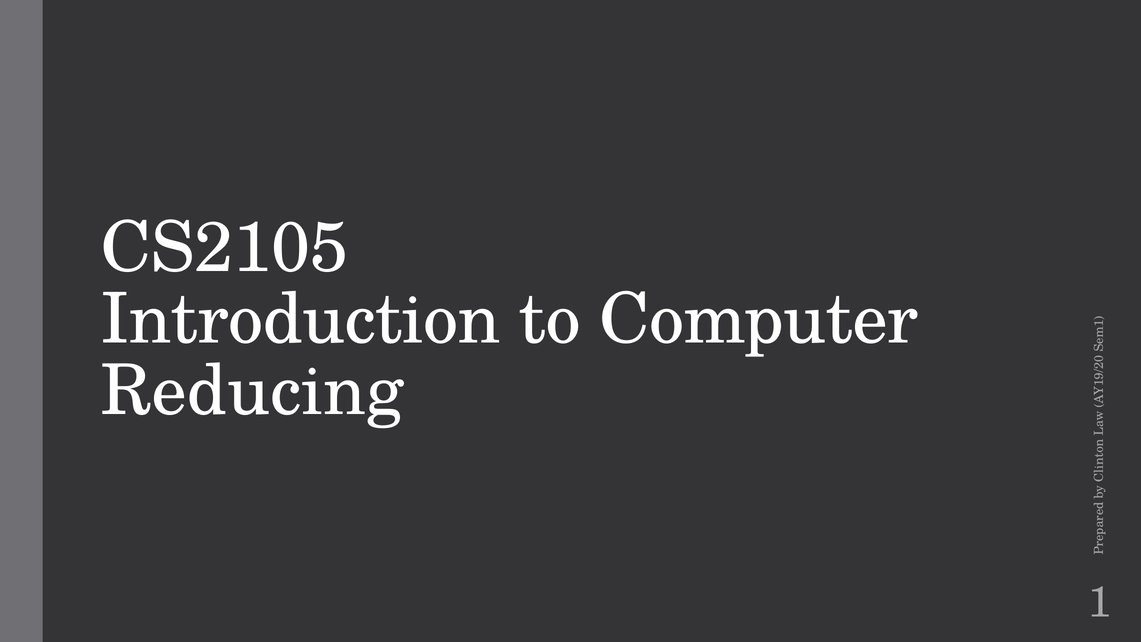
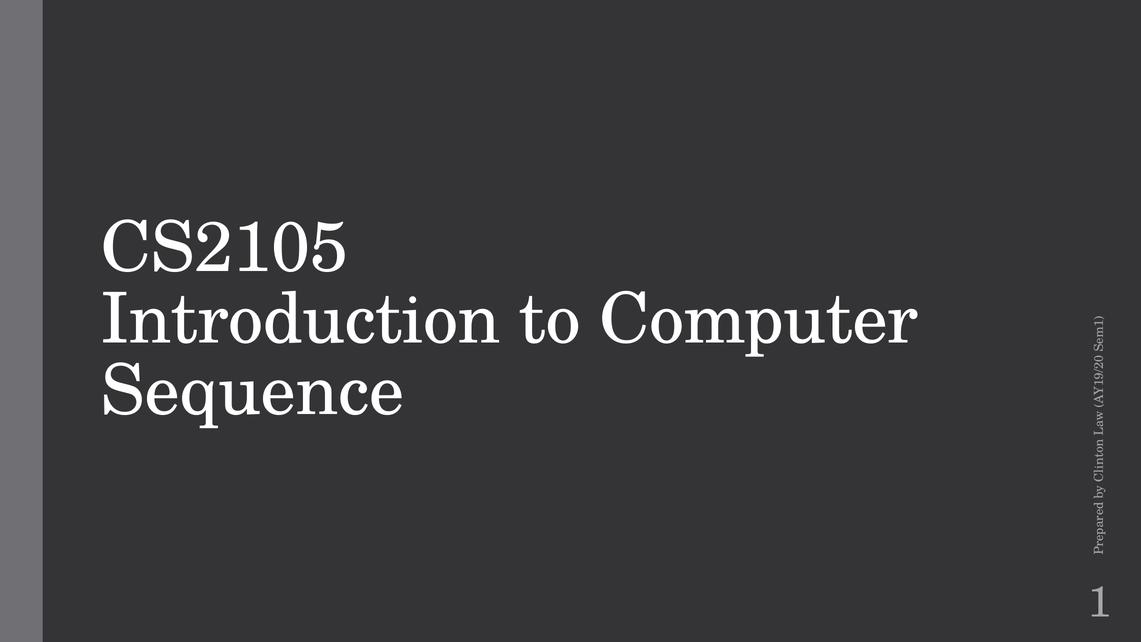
Reducing: Reducing -> Sequence (253, 391)
